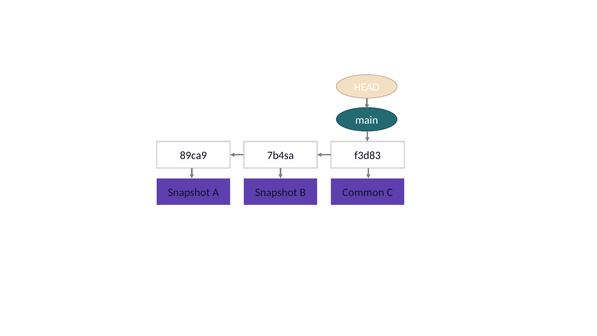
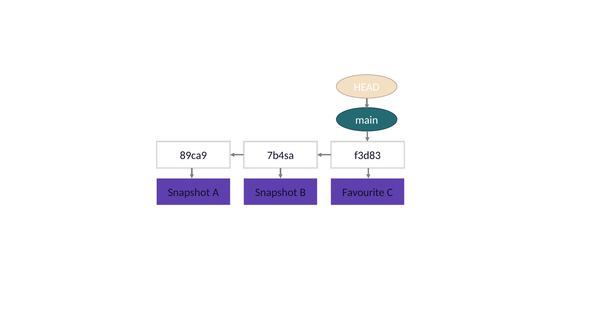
Common: Common -> Favourite (363, 192)
